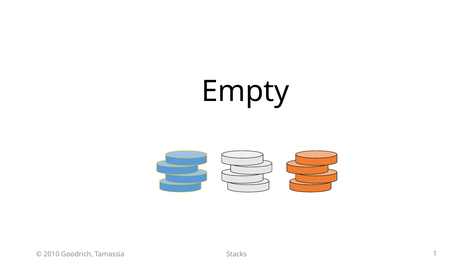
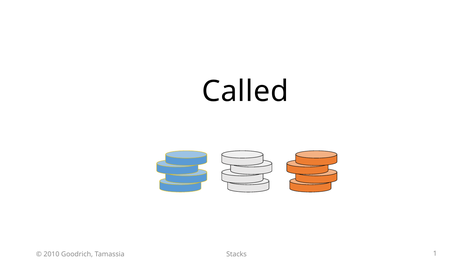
Empty: Empty -> Called (245, 91)
